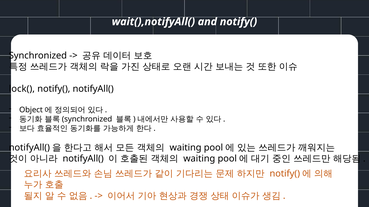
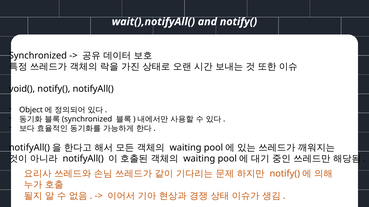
lock(: lock( -> void( (22, 89)
